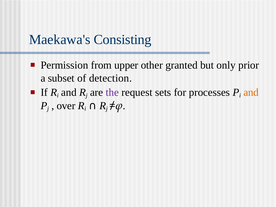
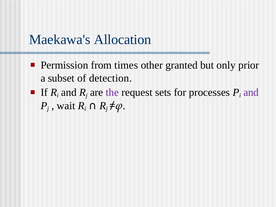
Consisting: Consisting -> Allocation (123, 40)
upper: upper -> times (126, 65)
and colour: orange -> purple (251, 92)
over: over -> wait (66, 106)
